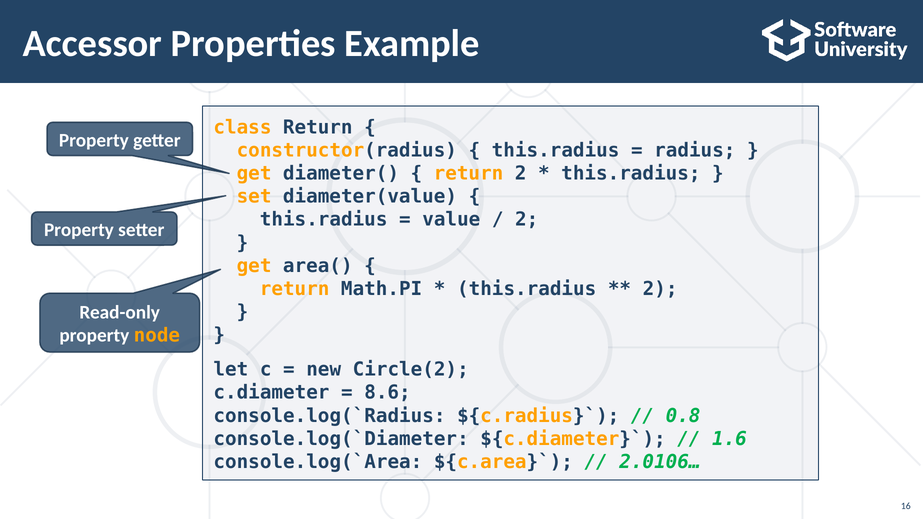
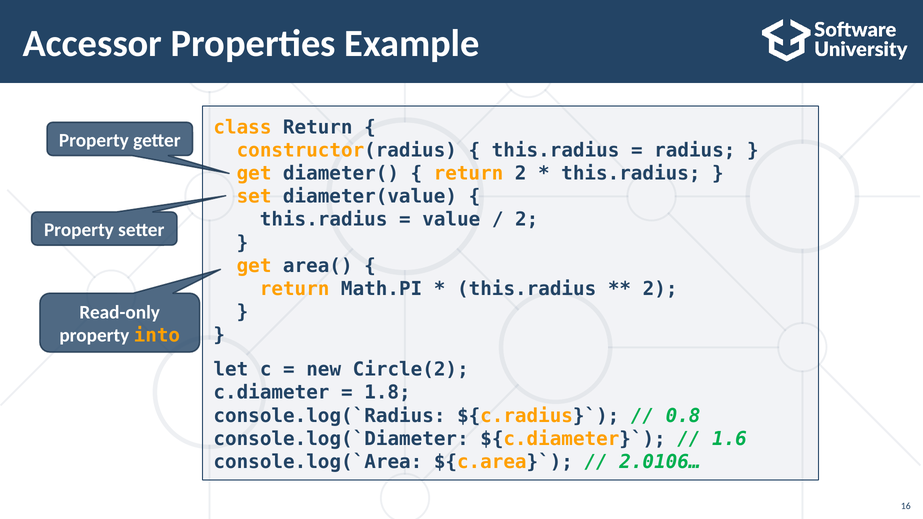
node: node -> into (157, 336)
8.6: 8.6 -> 1.8 (387, 393)
